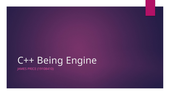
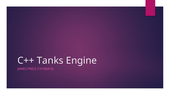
Being: Being -> Tanks (50, 61)
